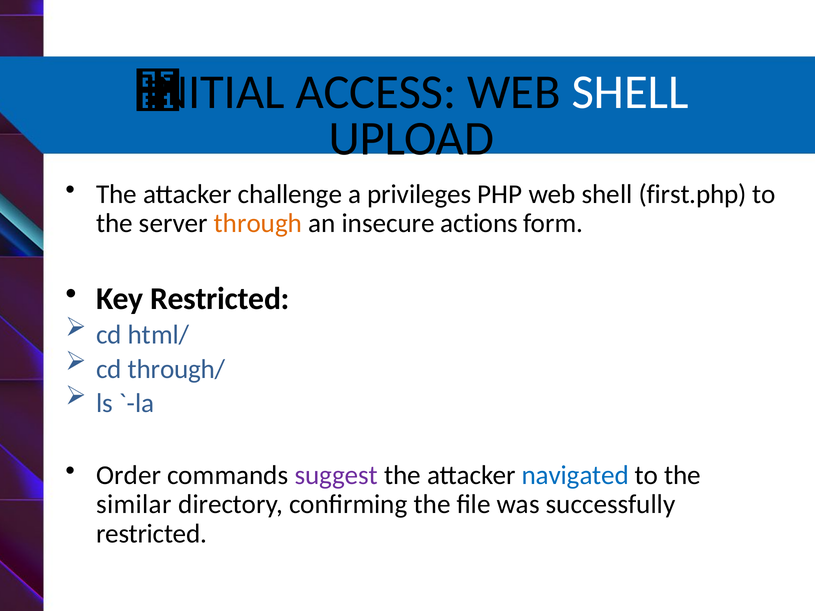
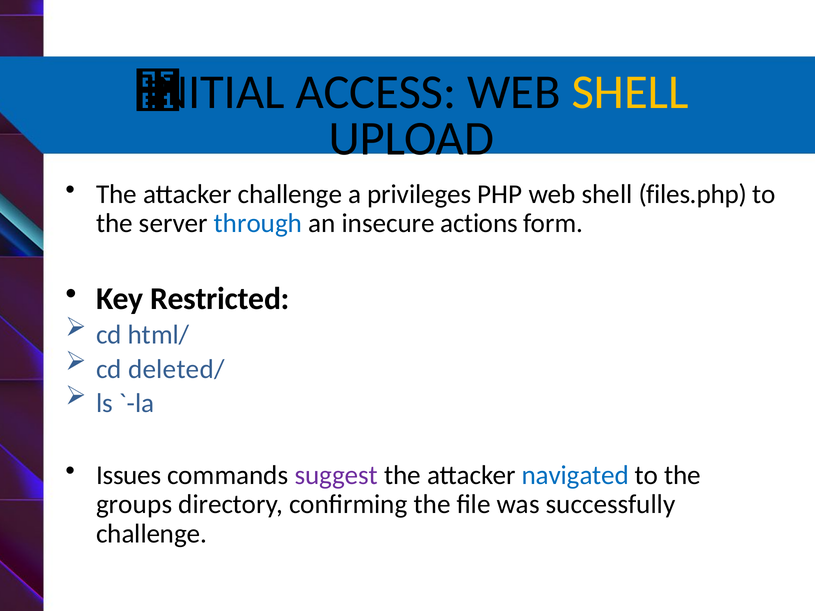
SHELL colour: white -> yellow (630, 92)
first.php: first.php -> files.php (693, 194)
through colour: orange -> blue (258, 224)
through/: through/ -> deleted/ (176, 369)
Order: Order -> Issues (129, 475)
similar: similar -> groups (134, 505)
restricted: restricted -> challenge (152, 534)
